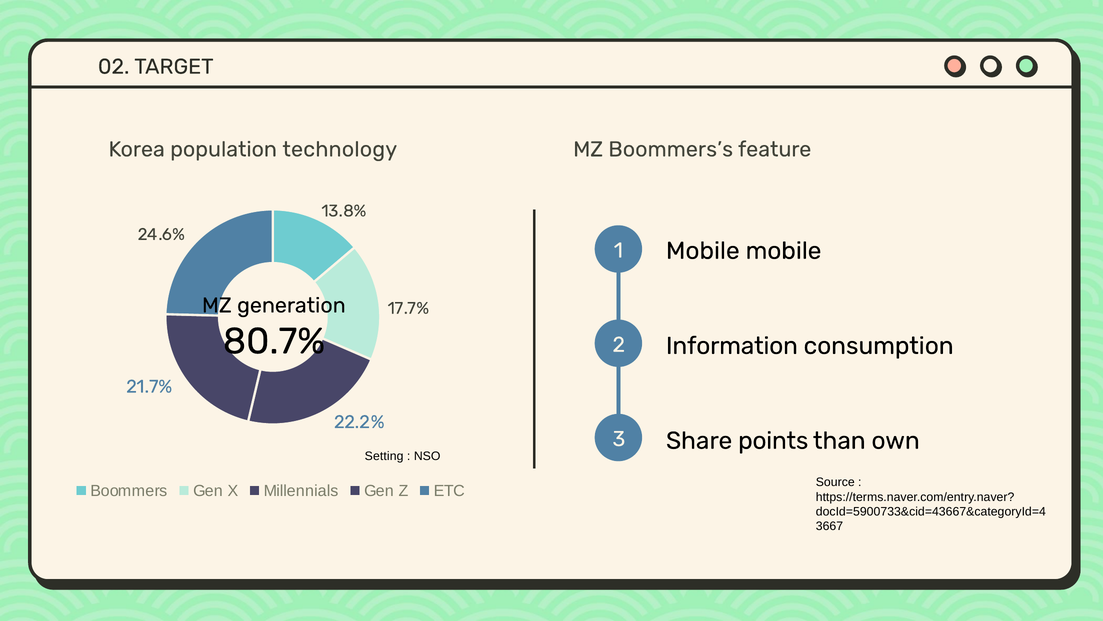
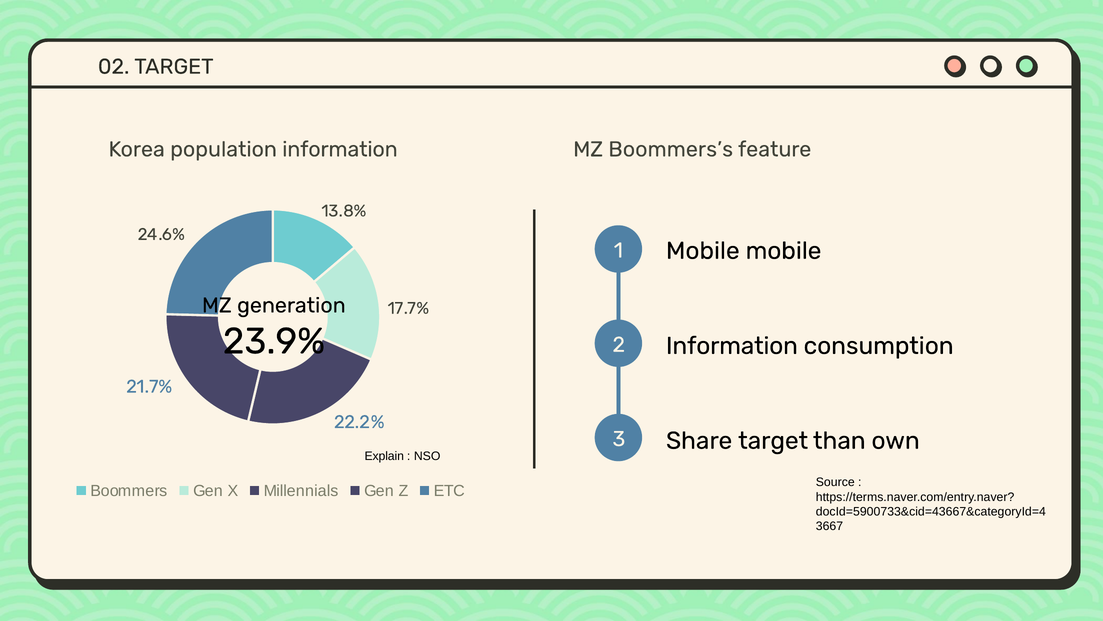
population technology: technology -> information (340, 149)
80.7%: 80.7% -> 23.9% (274, 341)
Share points: points -> target (773, 440)
Setting: Setting -> Explain (384, 456)
